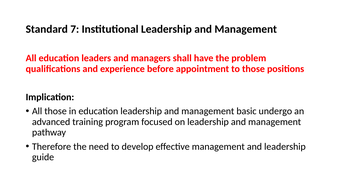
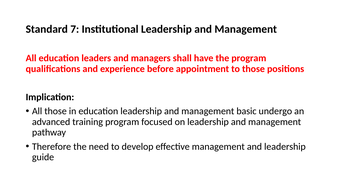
the problem: problem -> program (249, 58)
